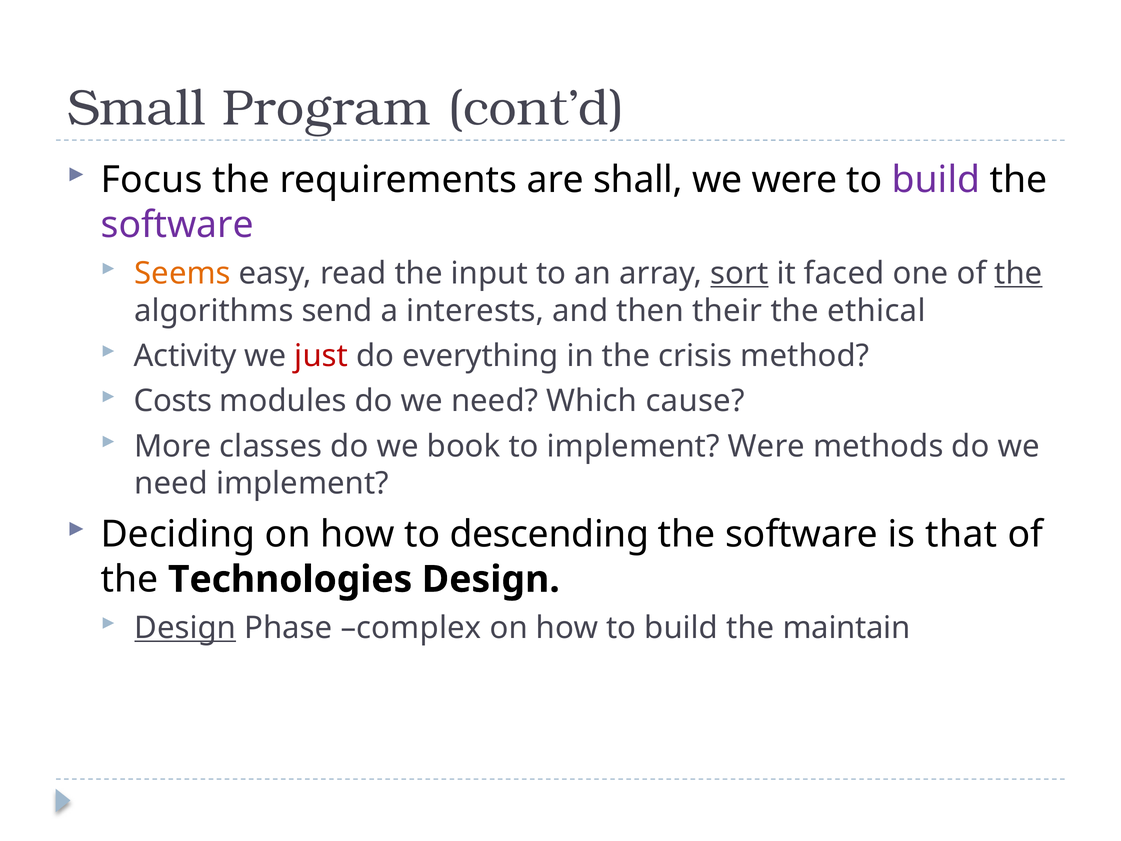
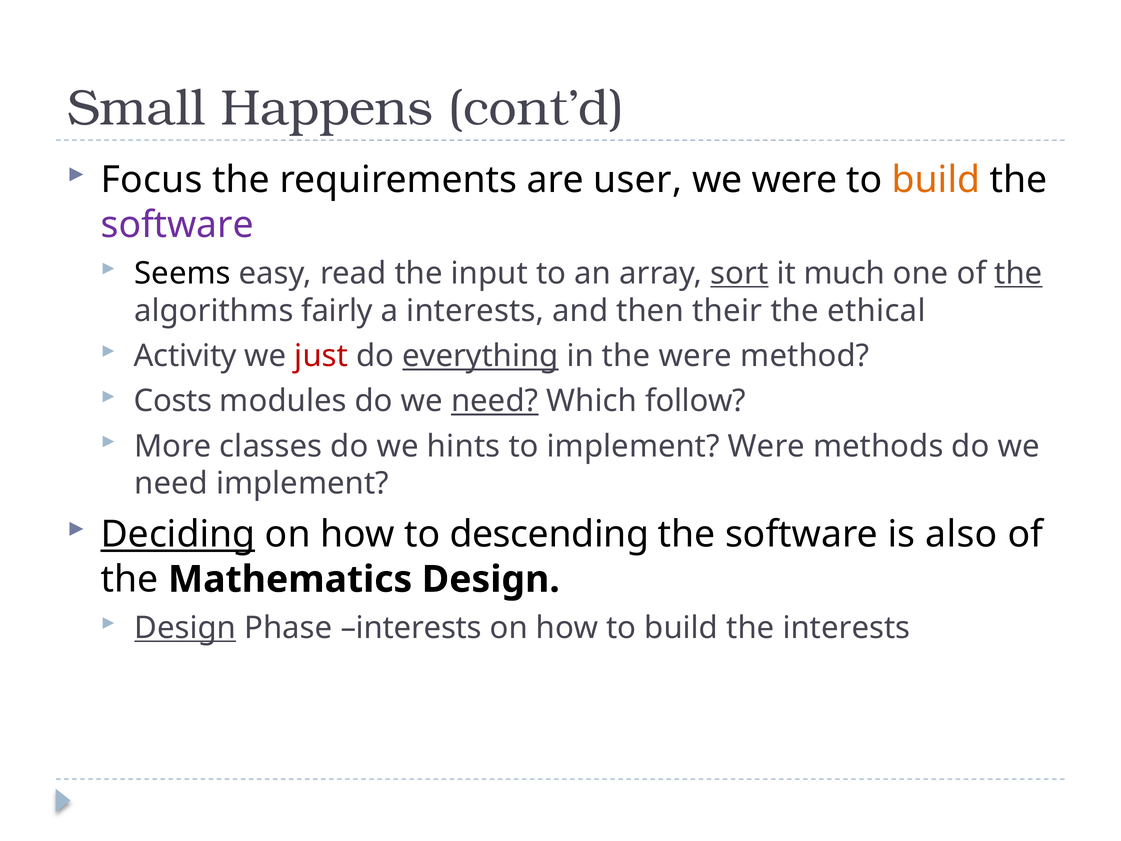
Program: Program -> Happens (327, 108)
shall: shall -> user (638, 180)
build colour: purple -> orange (936, 180)
Seems colour: orange -> black (183, 273)
faced: faced -> much (844, 273)
send: send -> fairly (337, 311)
everything underline: none -> present (480, 356)
the crisis: crisis -> were (695, 356)
need underline: none -> present (495, 401)
cause: cause -> follow (695, 401)
book: book -> hints (464, 446)
Deciding underline: none -> present (178, 534)
that: that -> also (961, 534)
Technologies: Technologies -> Mathematics (290, 579)
Phase complex: complex -> interests (411, 628)
the maintain: maintain -> interests (846, 628)
